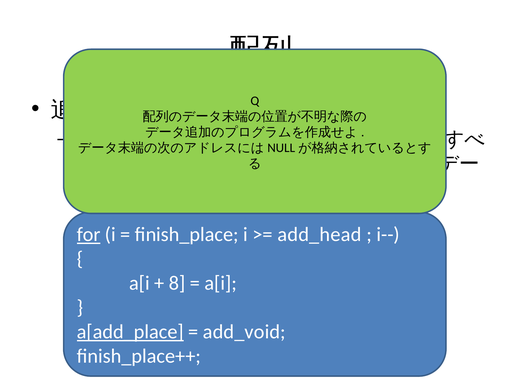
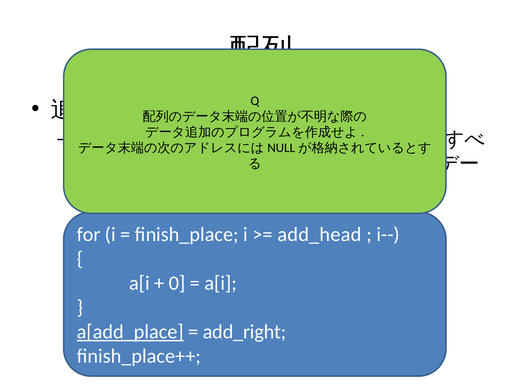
for underline: present -> none (89, 235)
8: 8 -> 0 (177, 284)
add_void: add_void -> add_right (244, 332)
